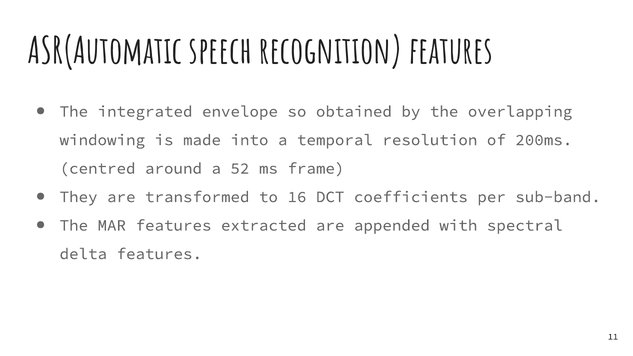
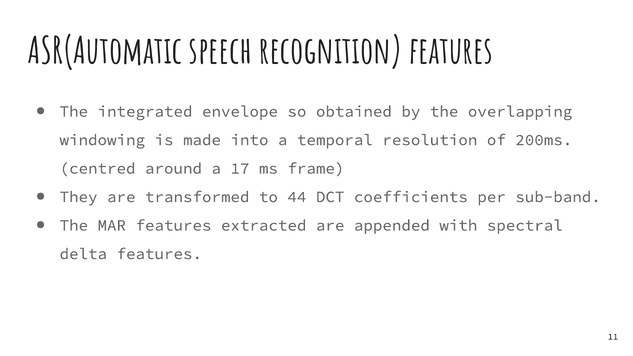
52: 52 -> 17 (240, 168)
16: 16 -> 44 (297, 197)
